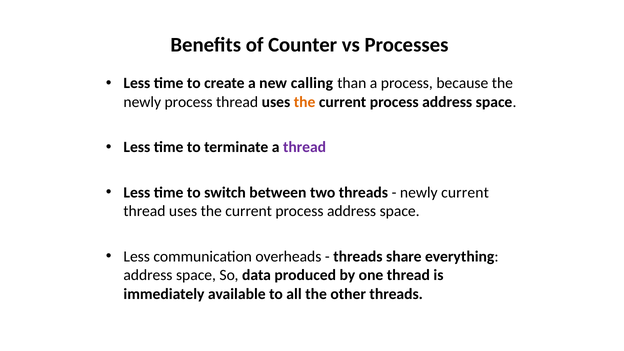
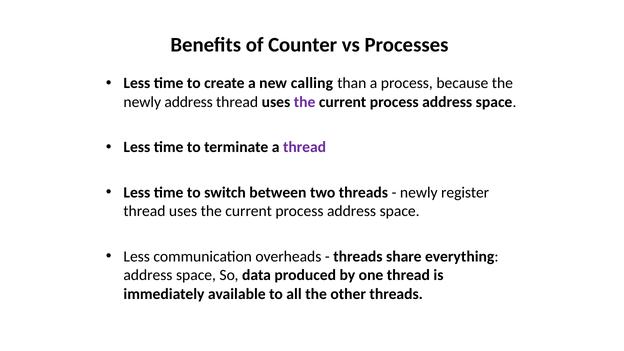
newly process: process -> address (189, 102)
the colour: orange -> purple (305, 102)
newly current: current -> register (465, 193)
